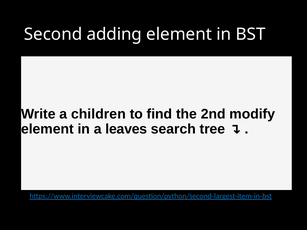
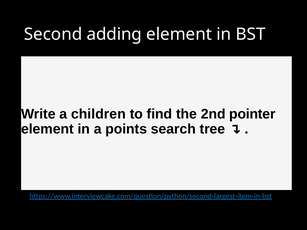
modify: modify -> pointer (252, 114)
leaves: leaves -> points (126, 129)
